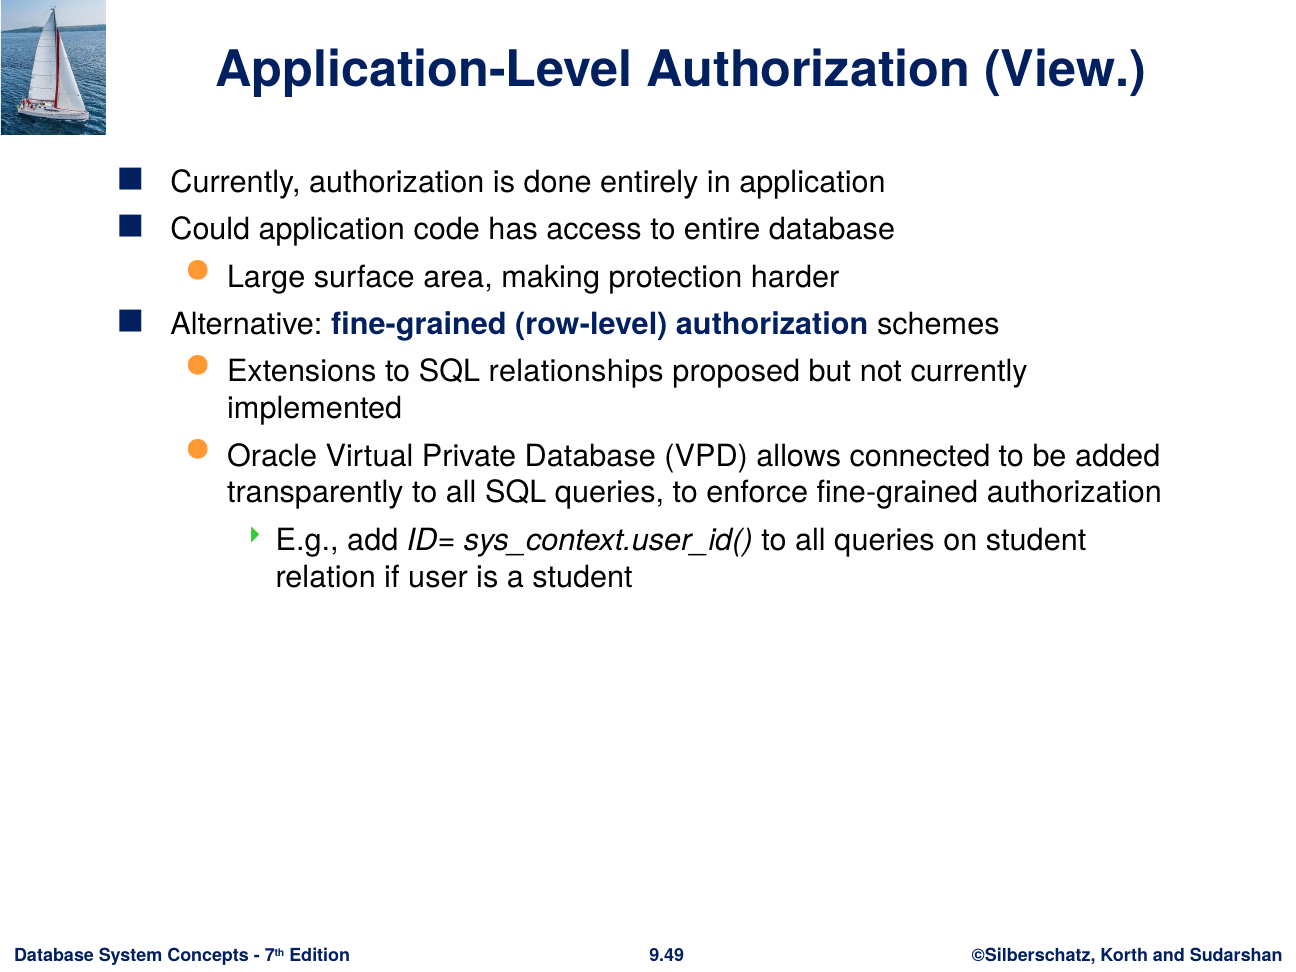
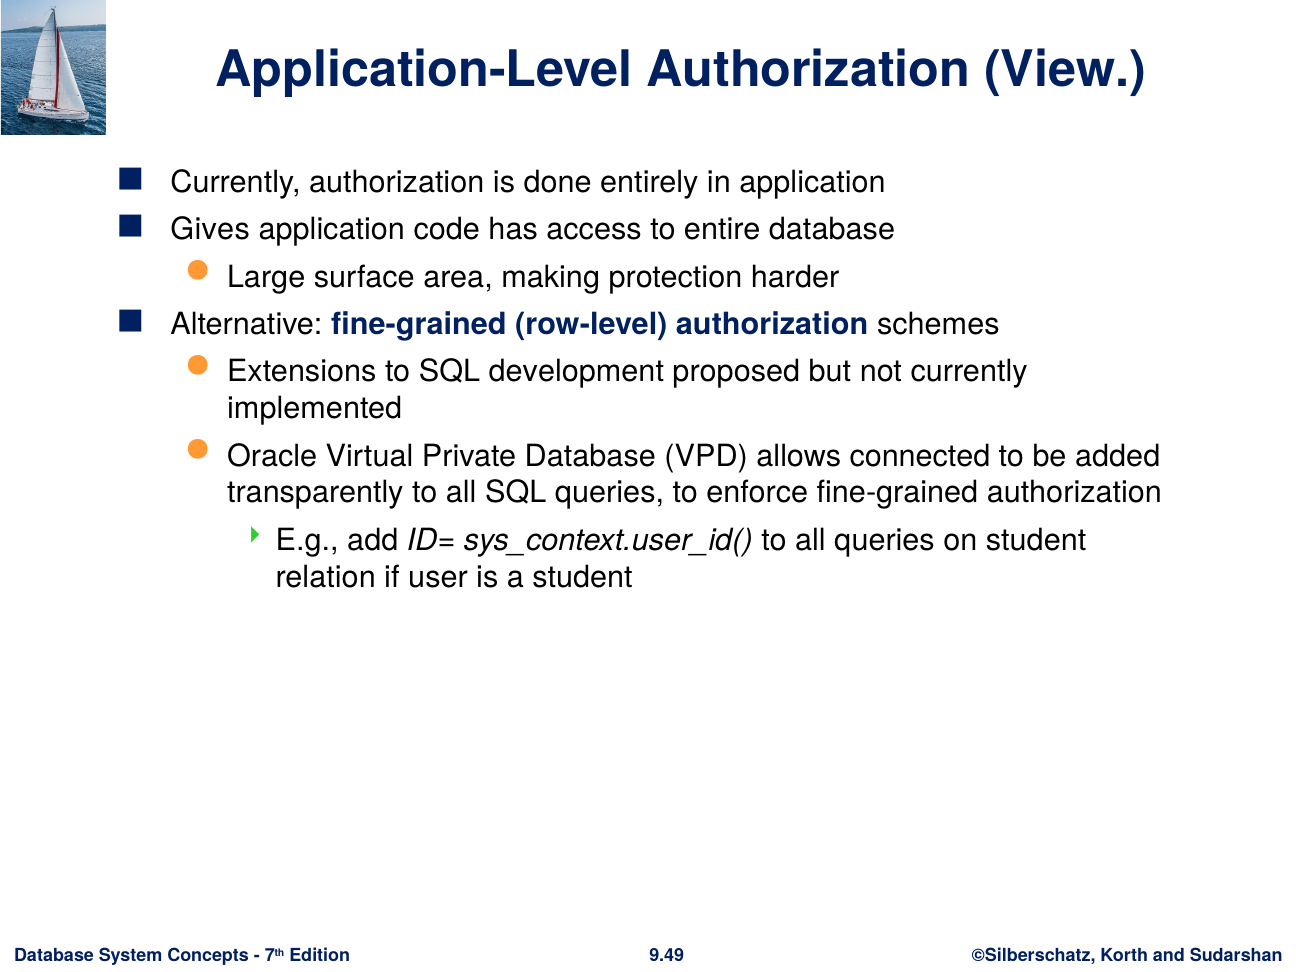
Could: Could -> Gives (210, 229)
relationships: relationships -> development (576, 372)
